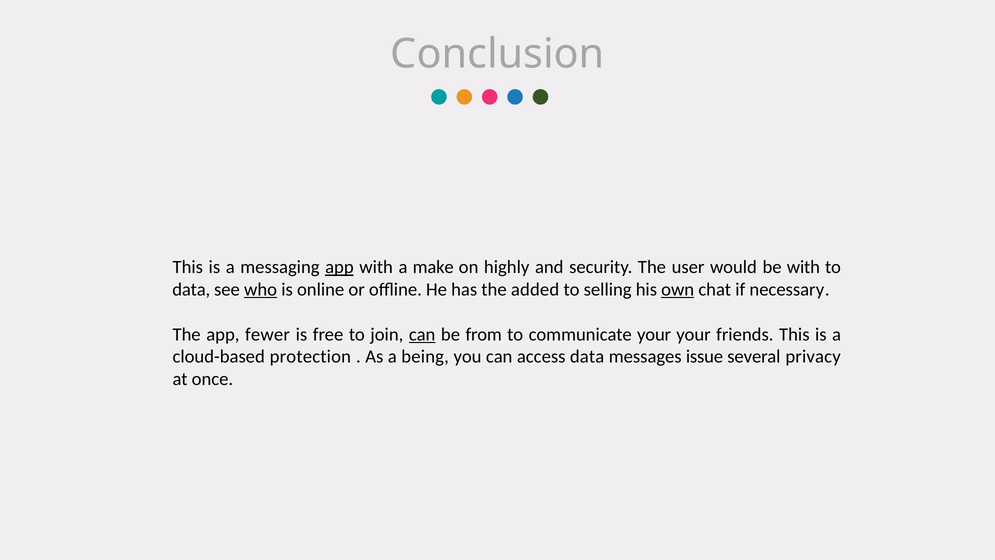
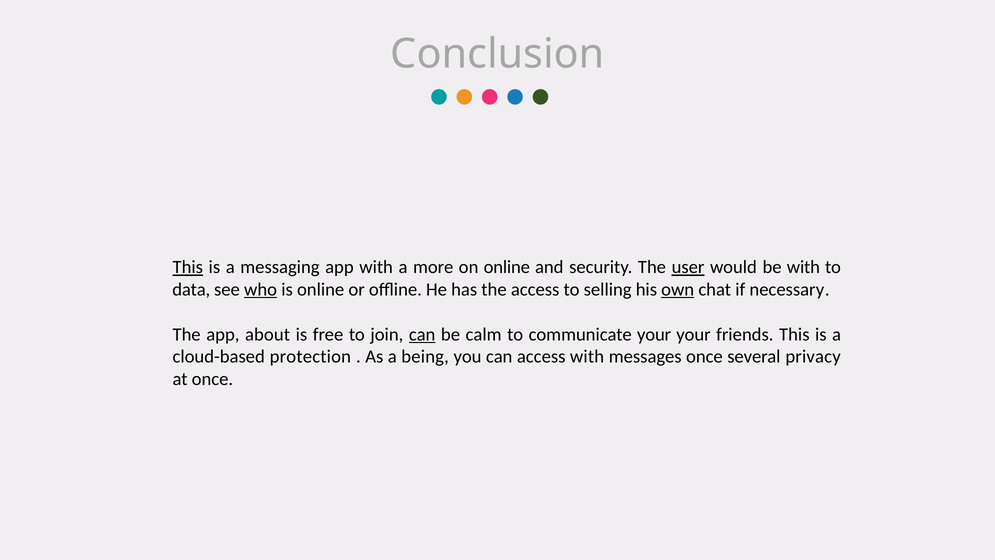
This underline: none -> present (188, 267)
app underline: present -> none (339, 267)
make: make -> more (433, 267)
on highly: highly -> online (507, 267)
user underline: none -> present (688, 267)
the added: added -> access (535, 289)
fewer: fewer -> about (268, 334)
from: from -> calm (484, 334)
access data: data -> with (587, 357)
messages issue: issue -> once (704, 357)
